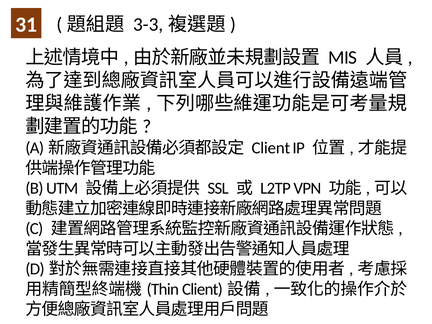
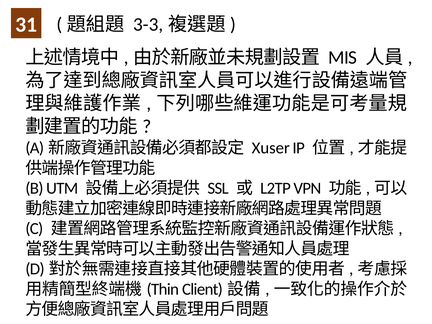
Client: Client -> Xuser (271, 148)
